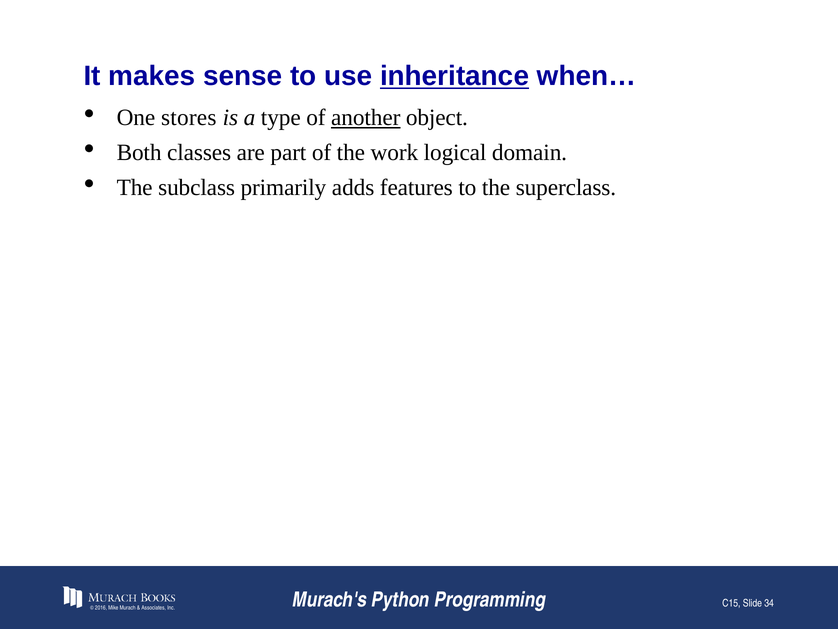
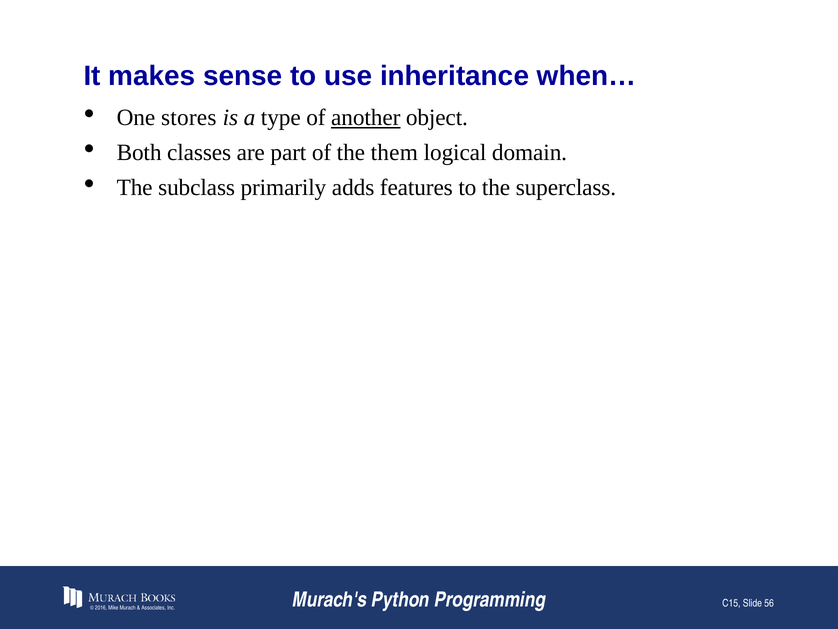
inheritance underline: present -> none (455, 76)
work: work -> them (394, 152)
34: 34 -> 56 (769, 603)
